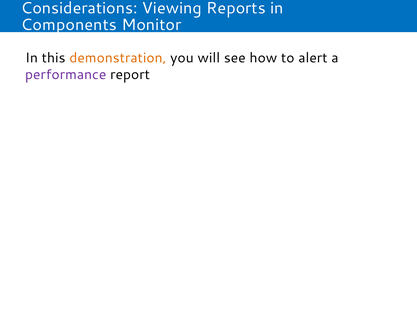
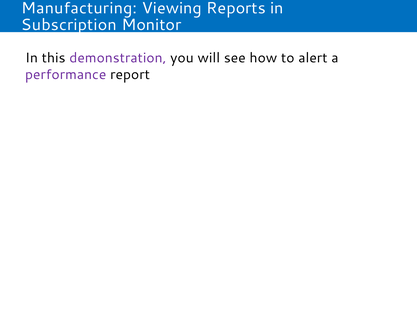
Considerations: Considerations -> Manufacturing (79, 8)
Components: Components -> Subscription (69, 25)
demonstration colour: orange -> purple (118, 58)
